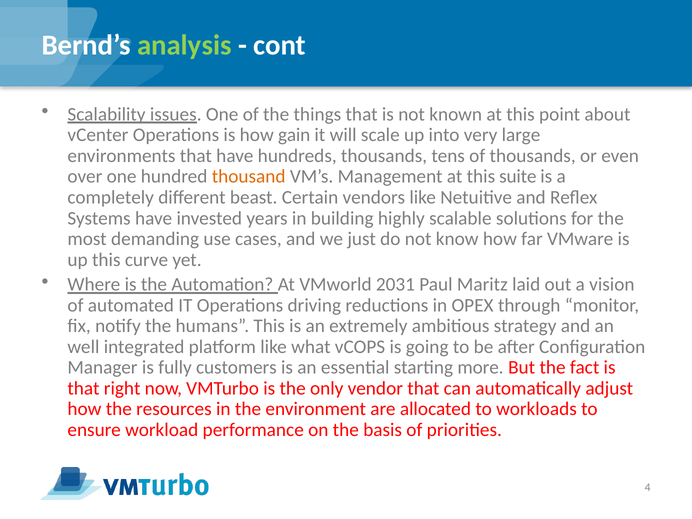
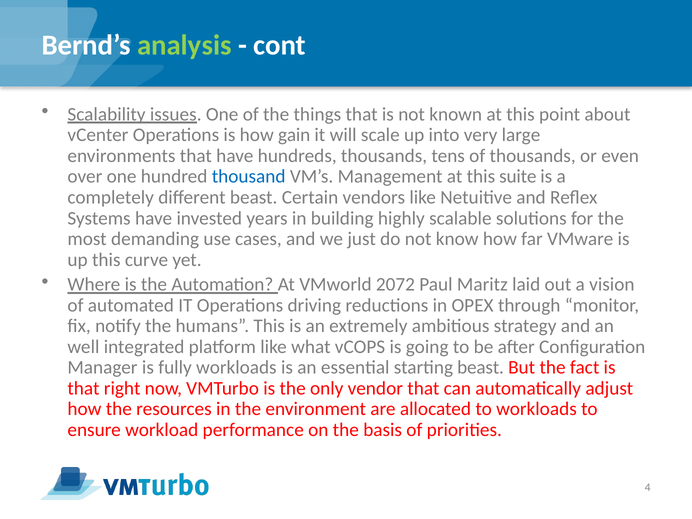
thousand colour: orange -> blue (249, 177)
2031: 2031 -> 2072 (395, 285)
fully customers: customers -> workloads (236, 368)
starting more: more -> beast (481, 368)
